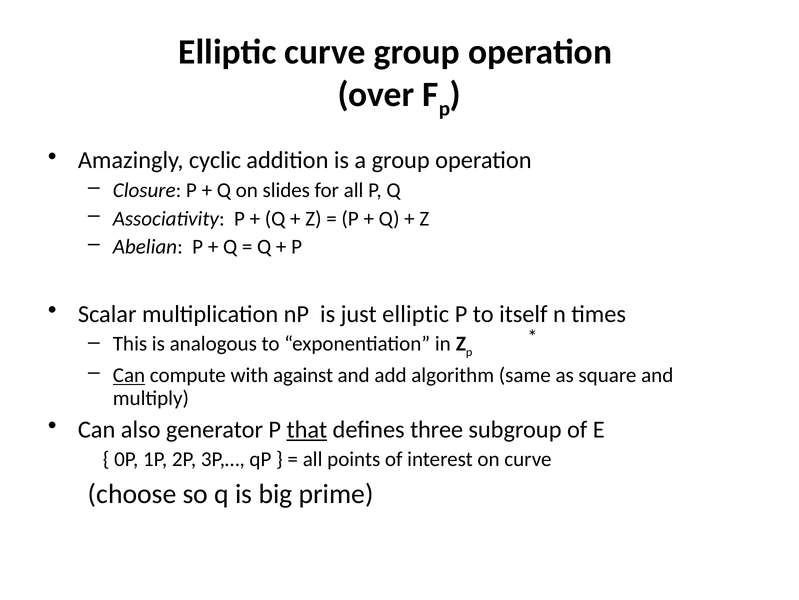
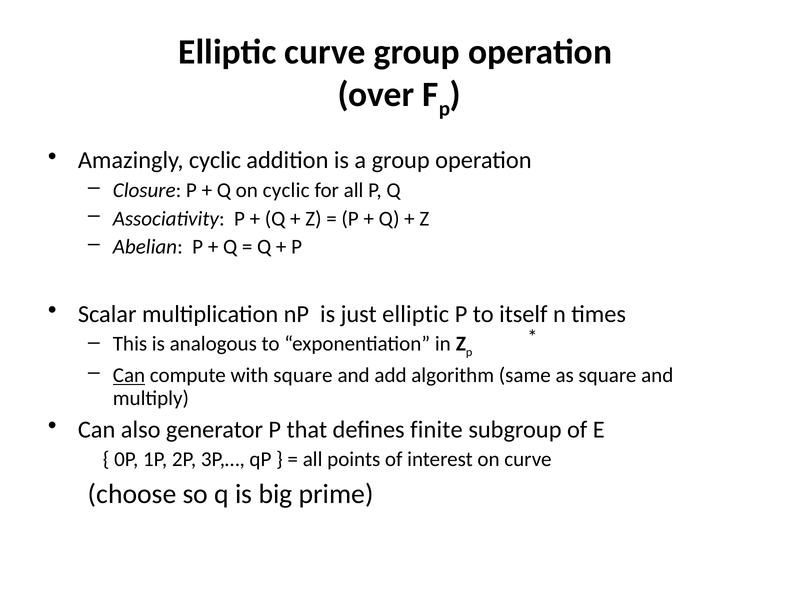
on slides: slides -> cyclic (286, 190)
with against: against -> square (303, 375)
that underline: present -> none (307, 429)
three: three -> finite (436, 429)
